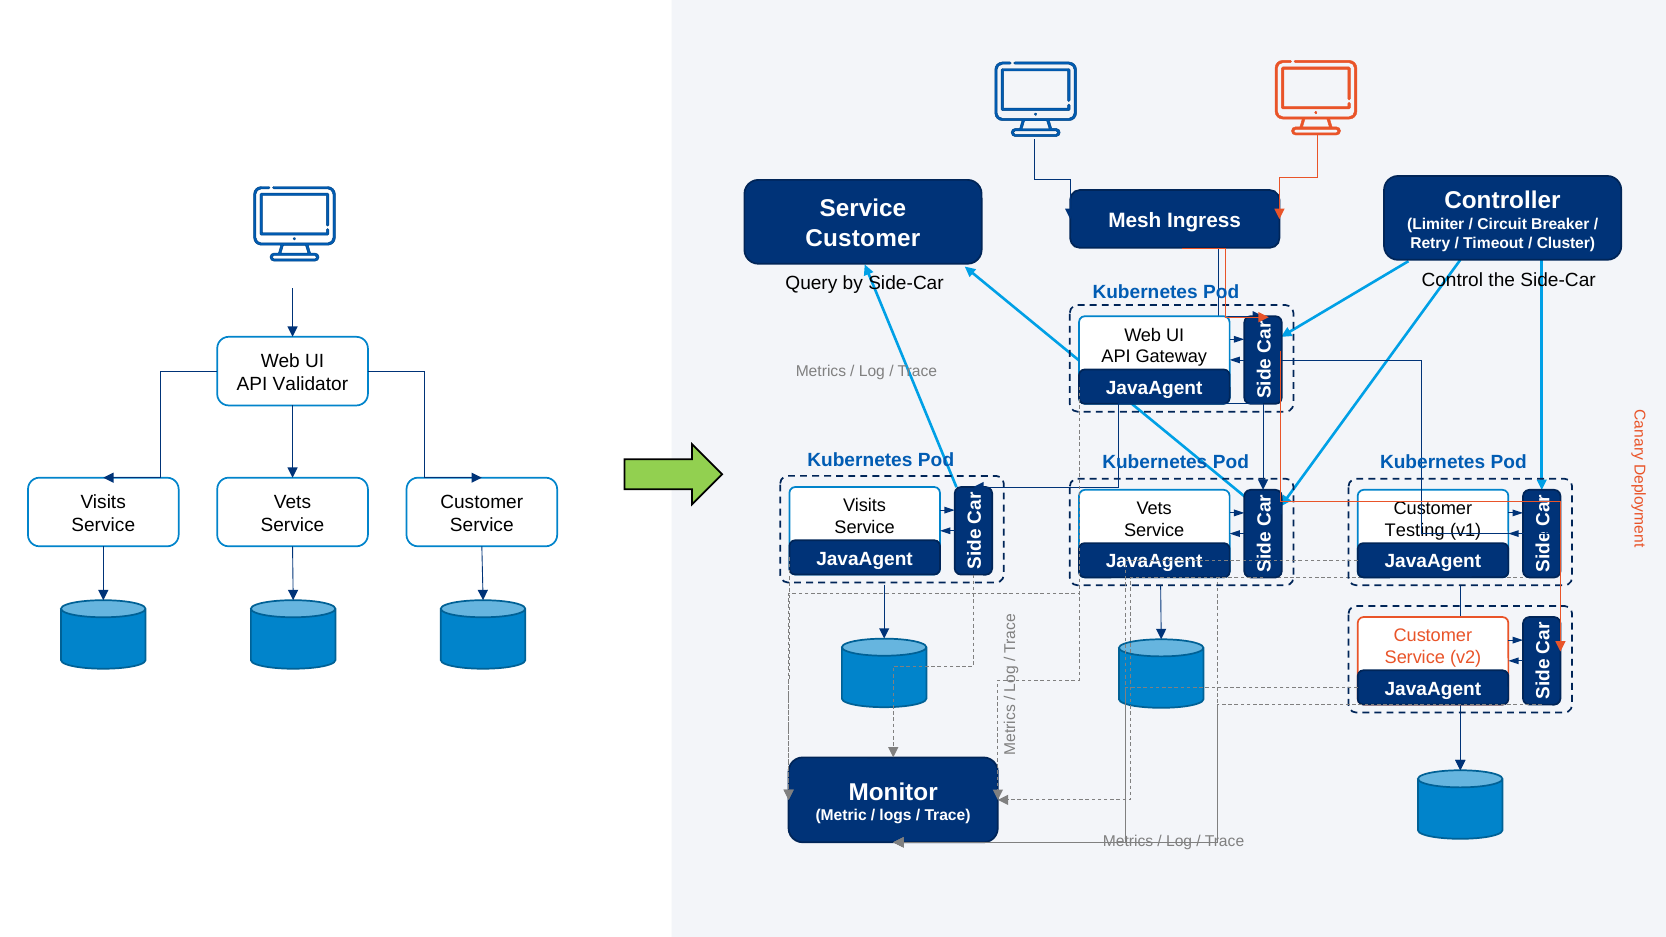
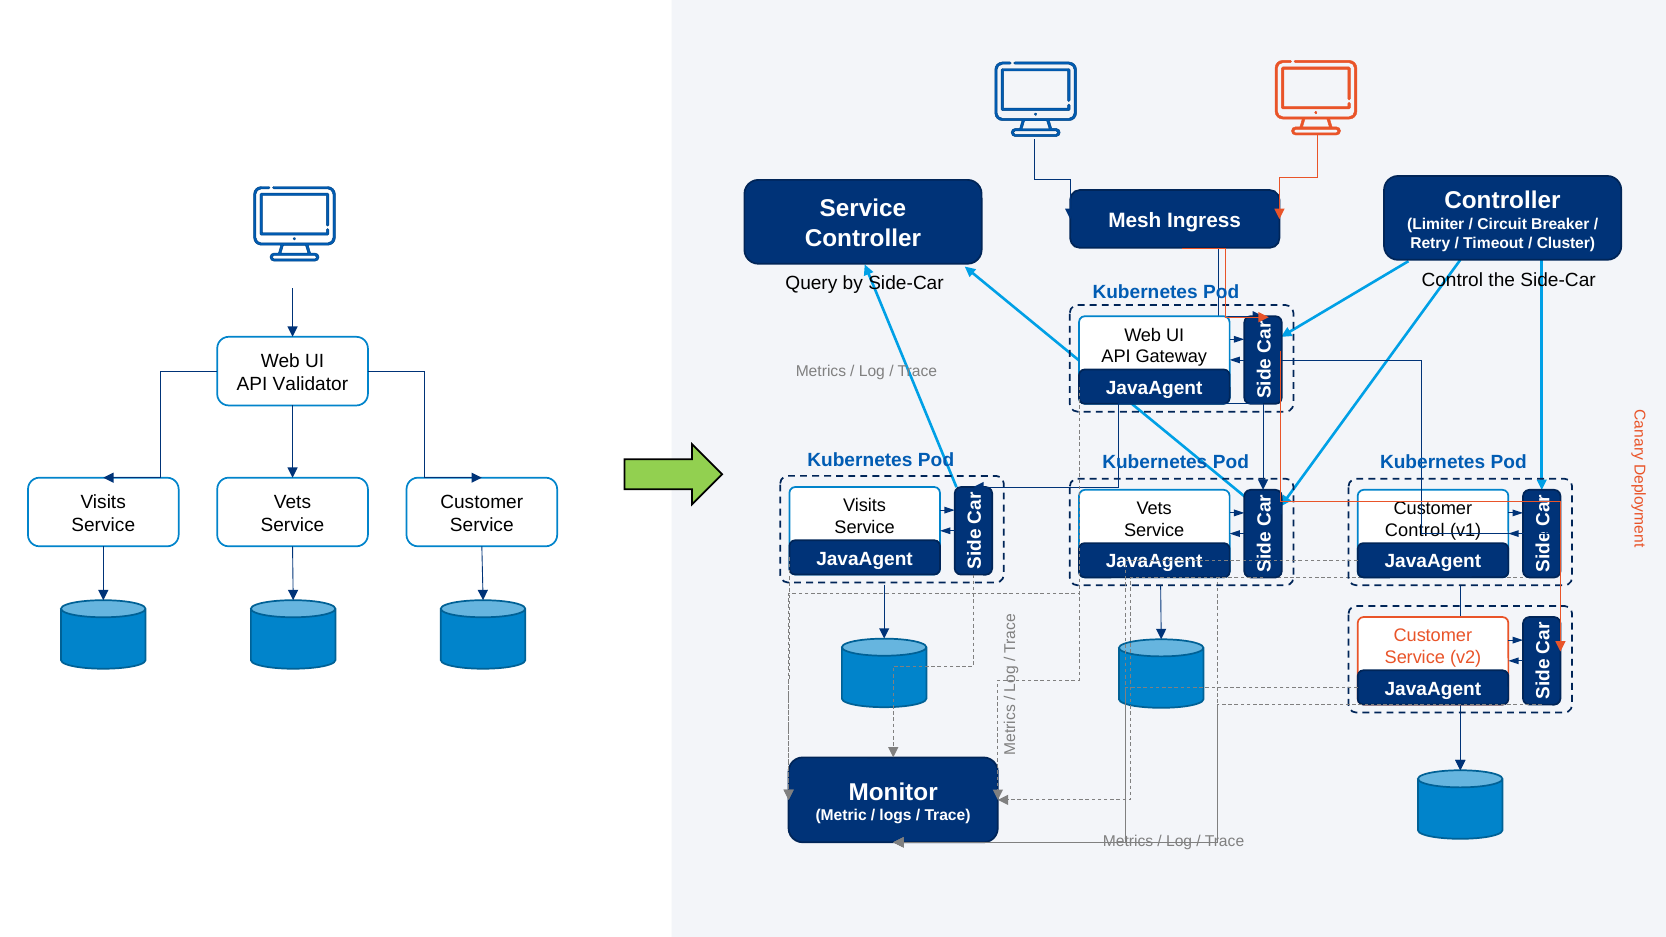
Customer: Customer -> Controller (863, 238)
Testing: Testing -> Control (1415, 531)
